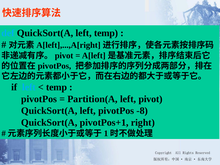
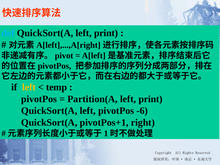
QuickSort(A left temp: temp -> print (106, 33)
left colour: light blue -> yellow (29, 87)
Partition(A left pivot: pivot -> print (150, 99)
-8: -8 -> -6 (142, 111)
